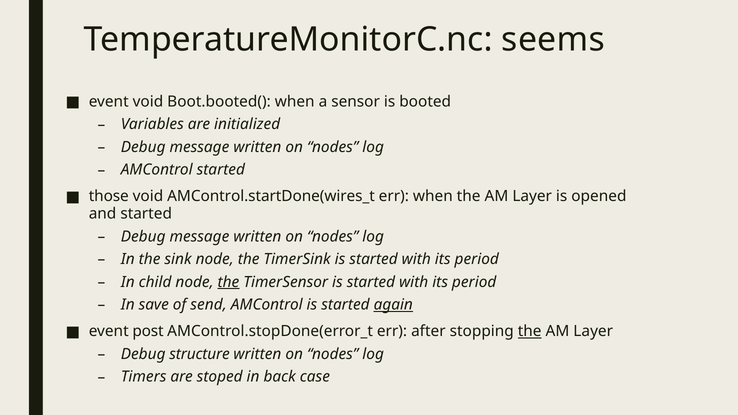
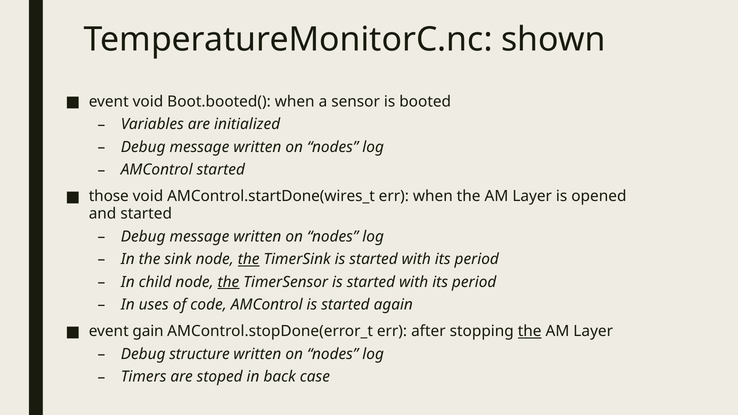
seems: seems -> shown (554, 40)
the underline: none -> present (249, 259)
save: save -> uses (154, 305)
send: send -> code (209, 305)
again underline: present -> none (393, 305)
post: post -> gain (148, 331)
